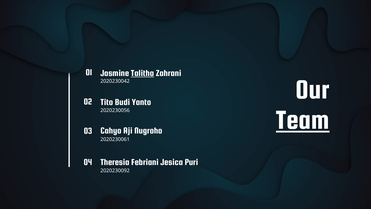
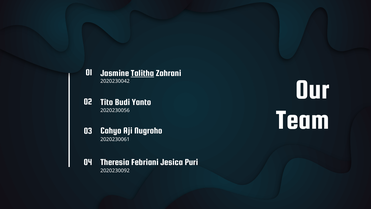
Team underline: present -> none (303, 119)
